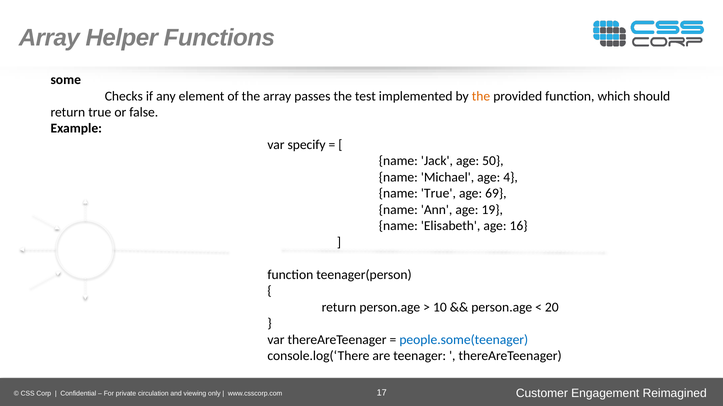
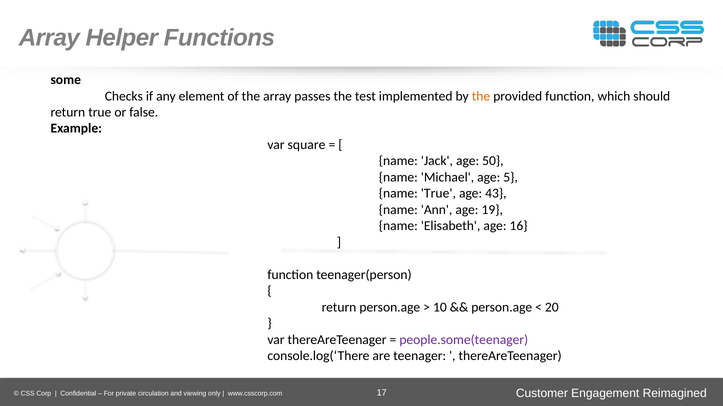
specify: specify -> square (306, 145)
4: 4 -> 5 (511, 178)
69: 69 -> 43 (496, 194)
people.some(teenager colour: blue -> purple (464, 340)
